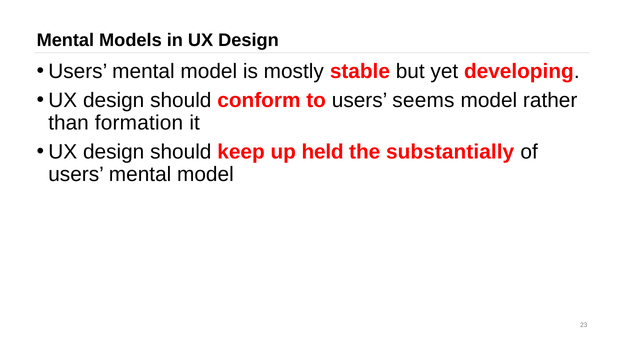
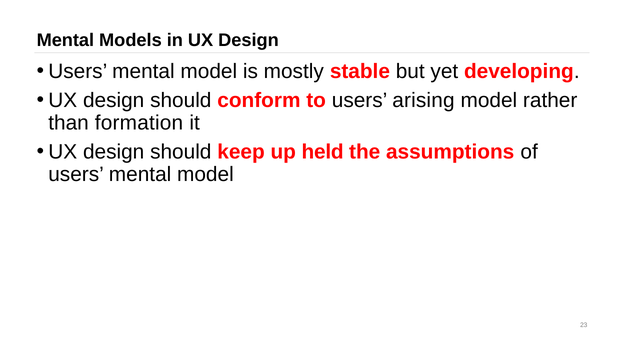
seems: seems -> arising (423, 100)
substantially: substantially -> assumptions (450, 152)
